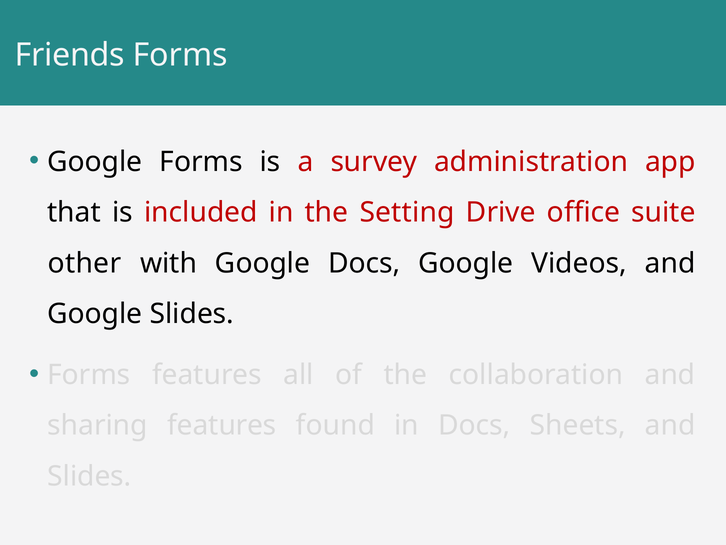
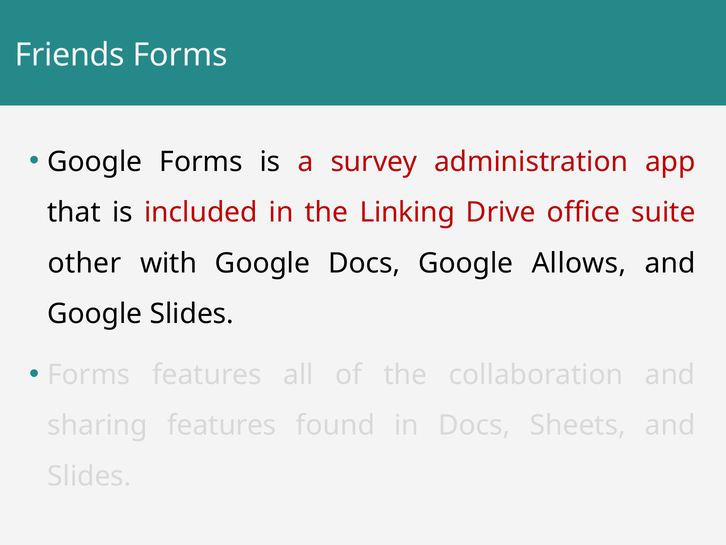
Setting: Setting -> Linking (407, 212)
Videos: Videos -> Allows (579, 263)
